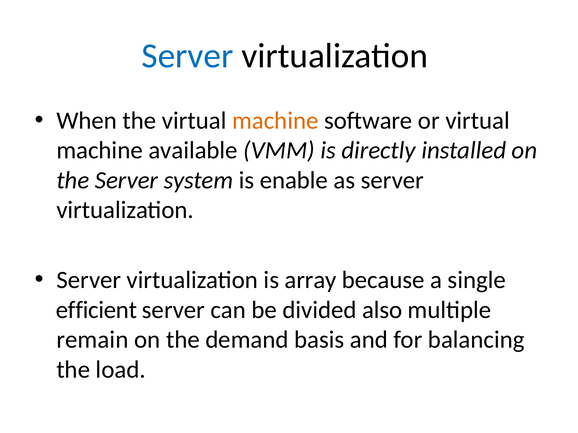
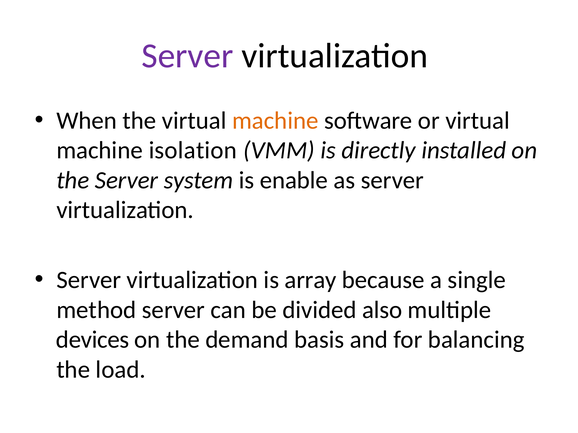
Server colour: blue -> purple (187, 56)
available: available -> isolation (193, 151)
efficient: efficient -> method (96, 310)
remain: remain -> devices (93, 340)
